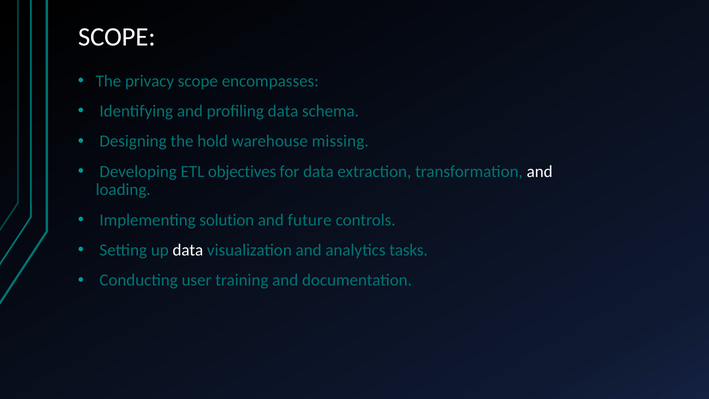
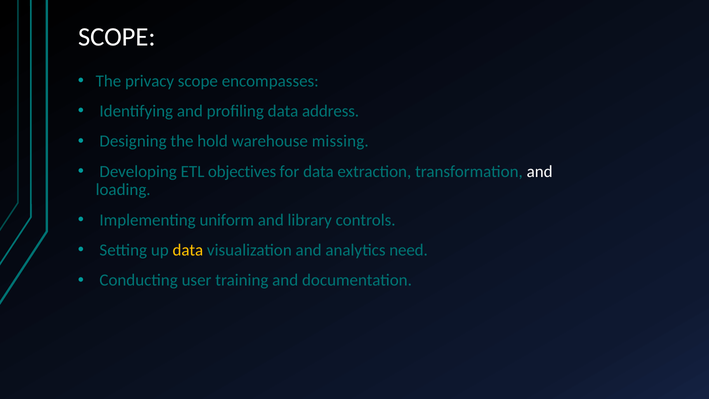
schema: schema -> address (331, 111)
solution: solution -> uniform (227, 220)
future: future -> library (310, 220)
data colour: white -> yellow (188, 250)
tasks: tasks -> need (409, 250)
